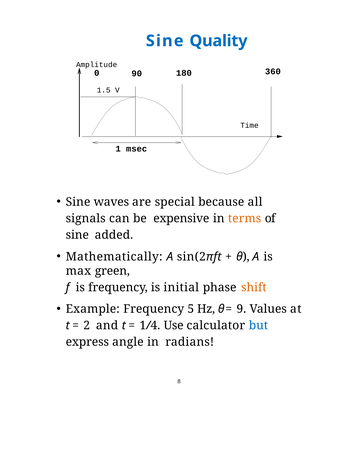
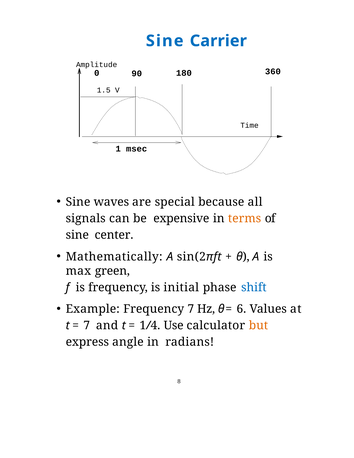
Quality: Quality -> Carrier (218, 41)
added: added -> center (114, 235)
shift colour: orange -> blue (254, 288)
Frequency 5: 5 -> 7 (191, 309)
9: 9 -> 6 (241, 309)
2: 2 -> 7 (87, 326)
but colour: blue -> orange (258, 326)
